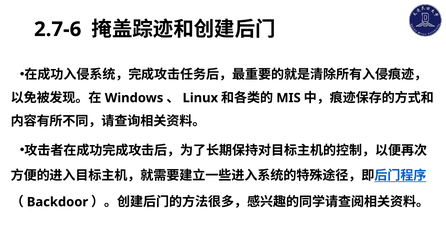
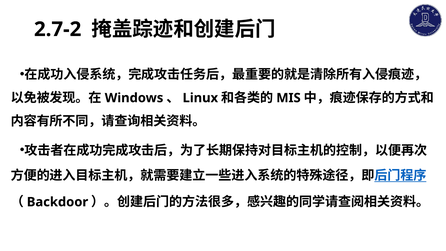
2.7-6: 2.7-6 -> 2.7-2 (58, 29)
